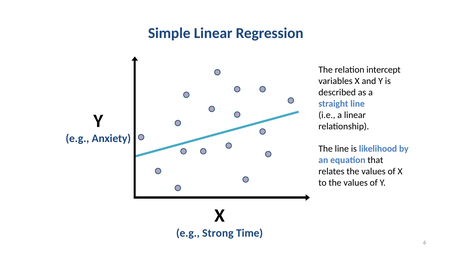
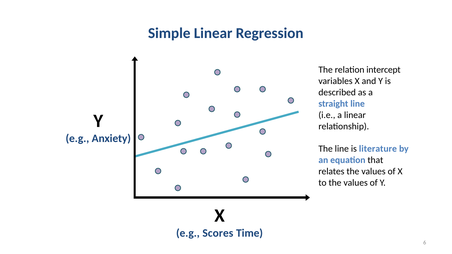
likelihood: likelihood -> literature (378, 149)
Strong: Strong -> Scores (218, 233)
